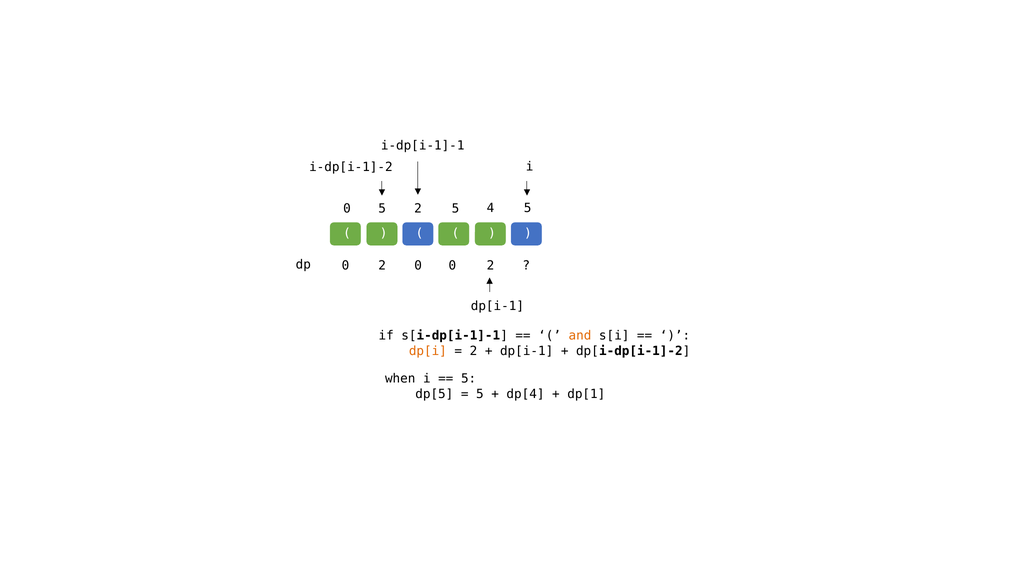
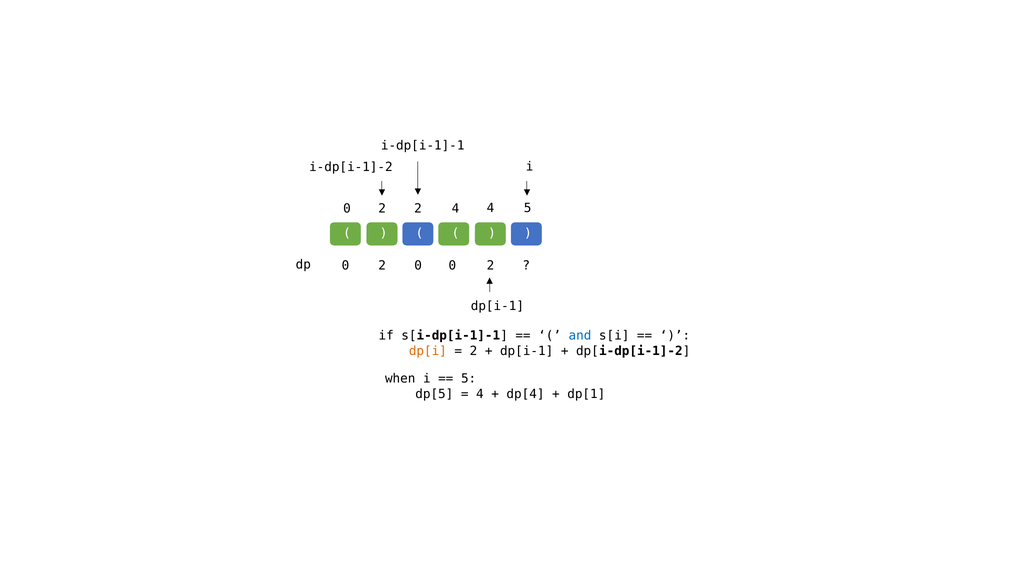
5: 5 -> 2 (382, 208)
2 5: 5 -> 4 (455, 208)
and colour: orange -> blue (580, 336)
5: 5 -> 4 (480, 394)
